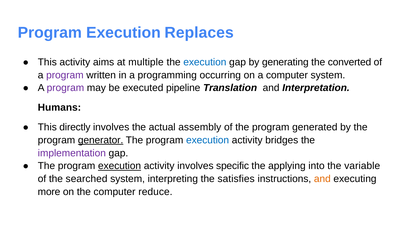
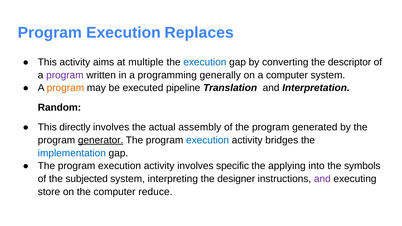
generating: generating -> converting (285, 62)
converted: converted -> descriptor (350, 62)
occurring: occurring -> generally (220, 75)
program colour: purple -> orange (65, 88)
Humans: Humans -> Random (59, 108)
implementation colour: purple -> blue (72, 153)
execution underline: present -> none (120, 166)
variable: variable -> symbols (362, 166)
searched: searched -> subjected (87, 179)
satisfies: satisfies -> designer (236, 179)
and colour: orange -> purple (322, 179)
more: more -> store (49, 192)
